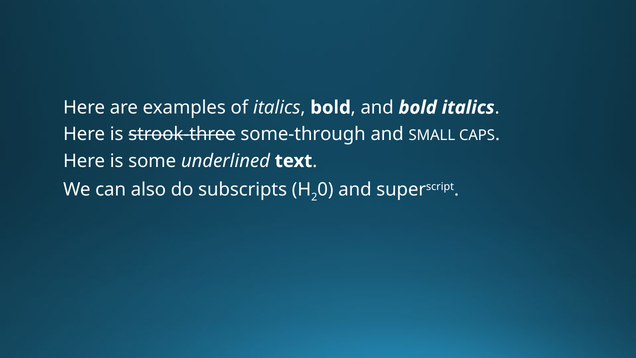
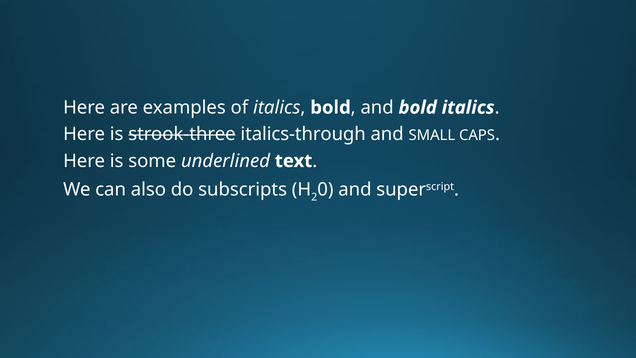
some-through: some-through -> italics-through (303, 134)
